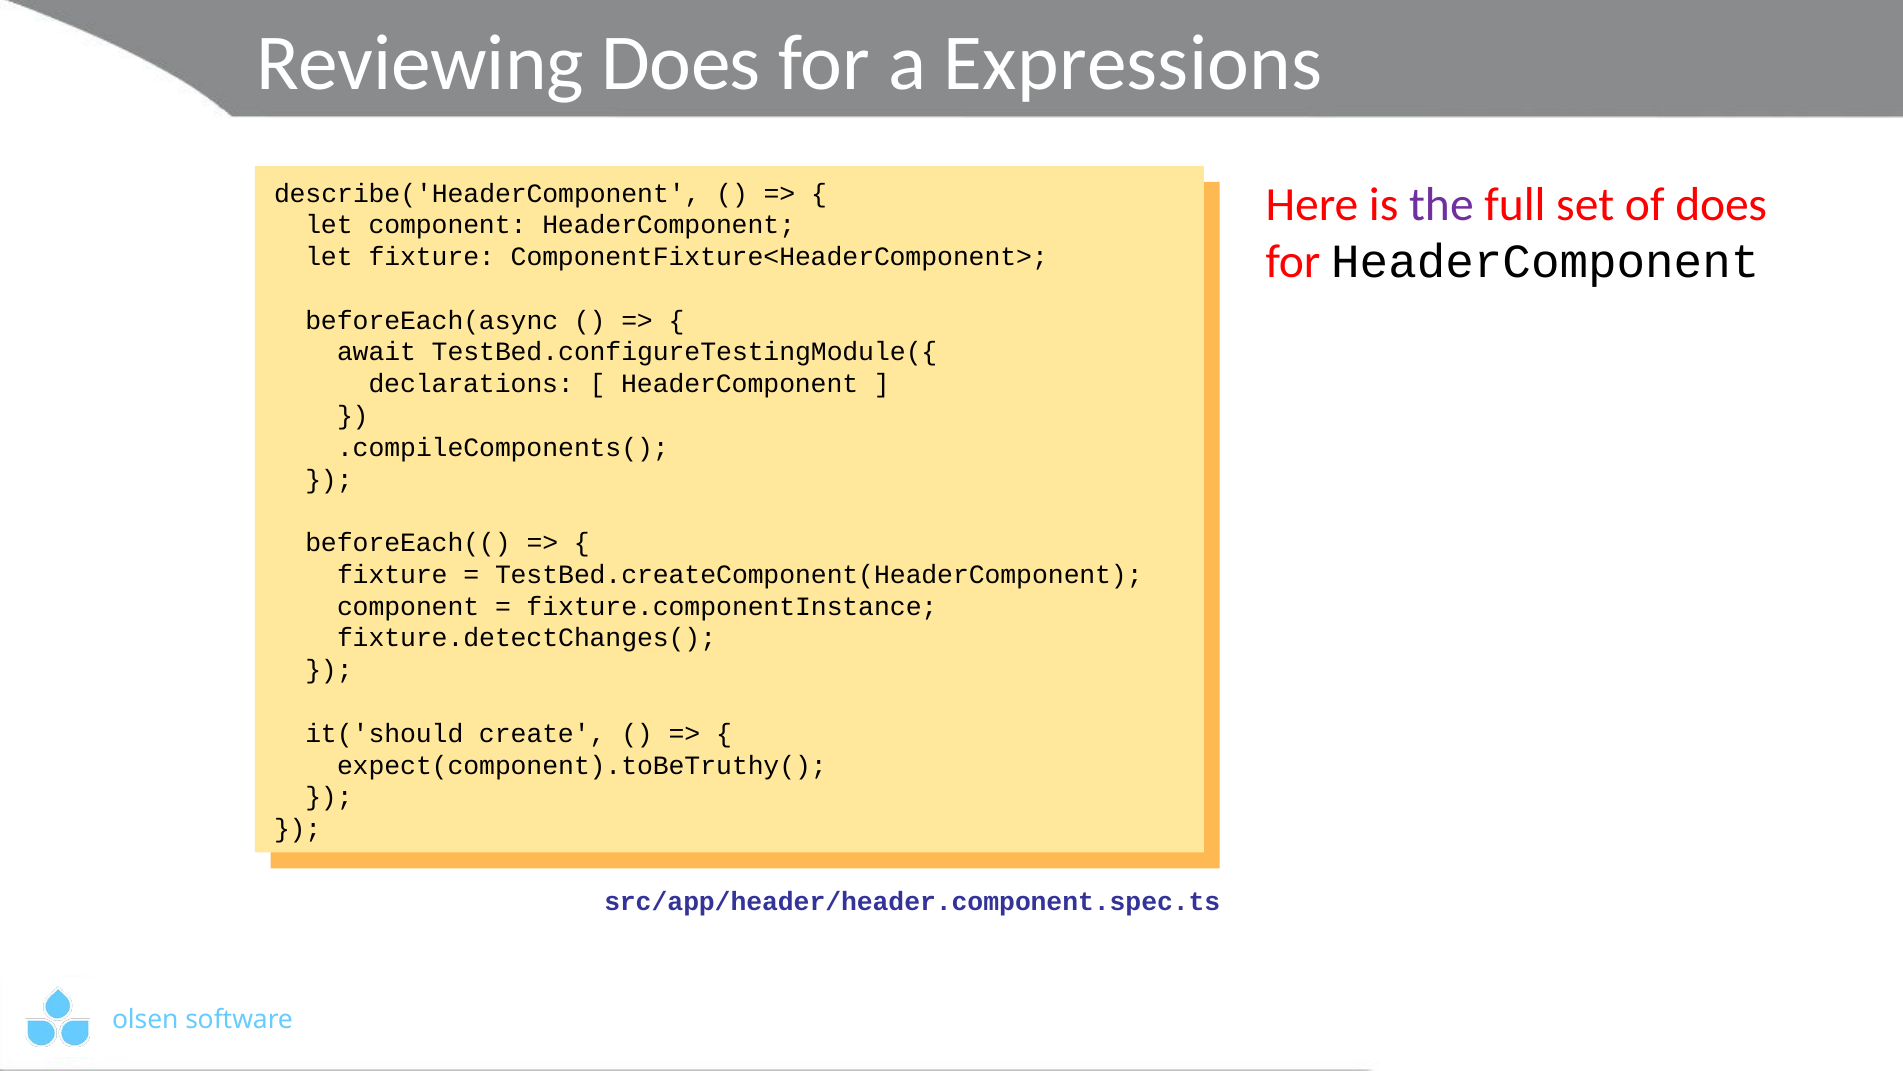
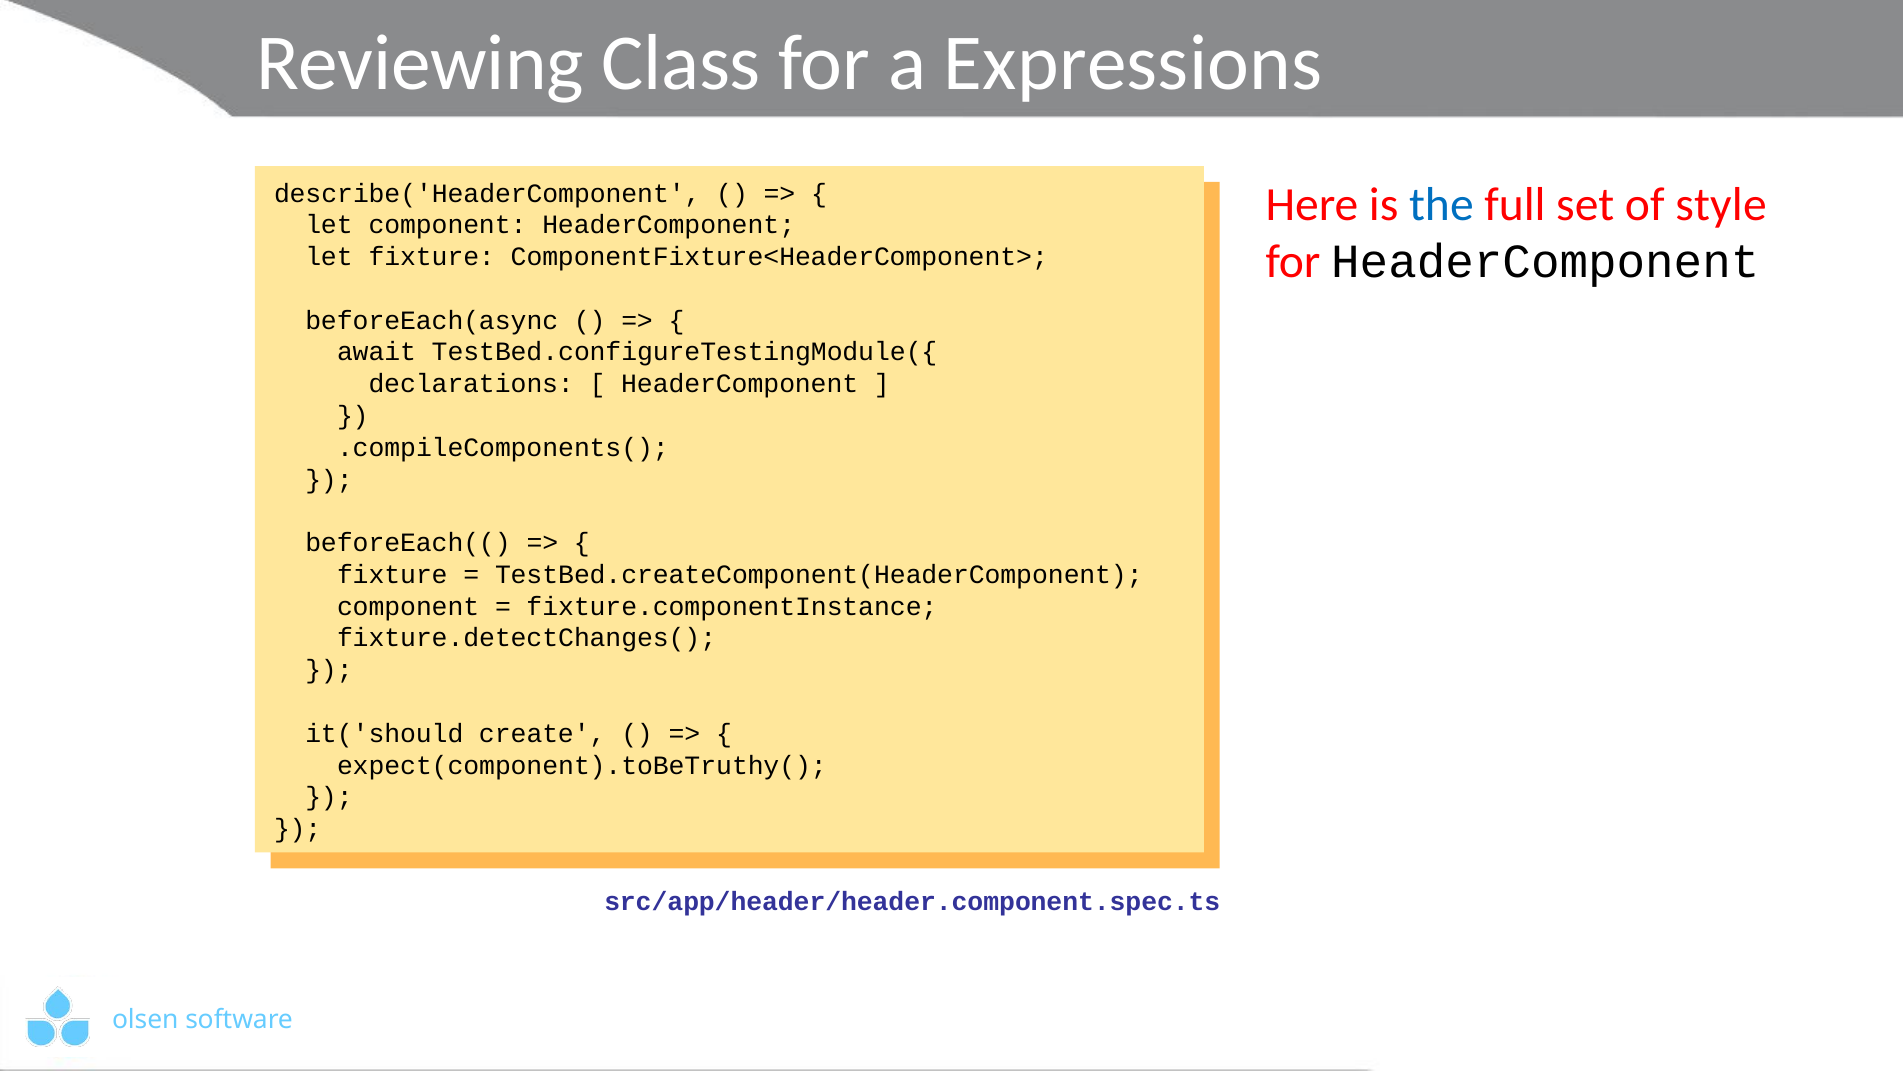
Reviewing Does: Does -> Class (681, 63)
the colour: purple -> blue (1441, 205)
of does: does -> style (1721, 205)
